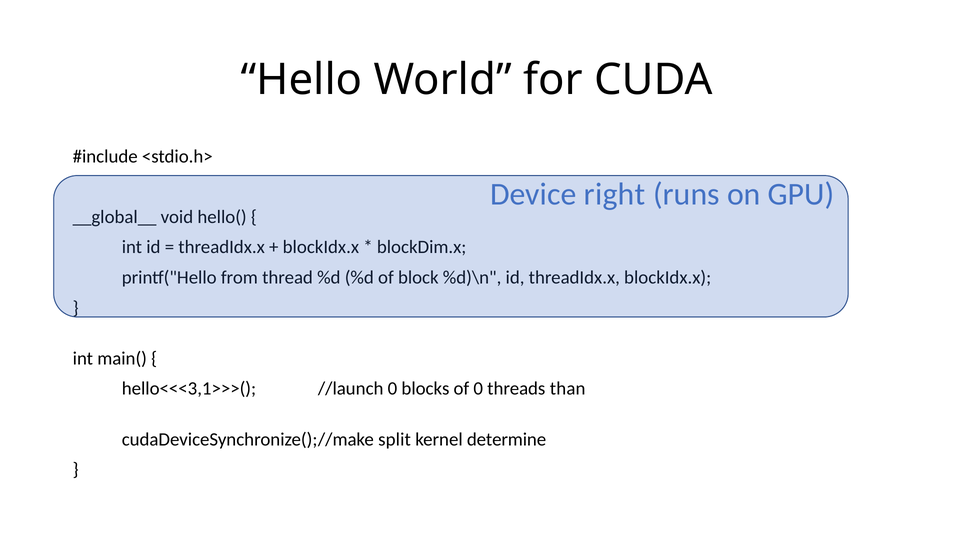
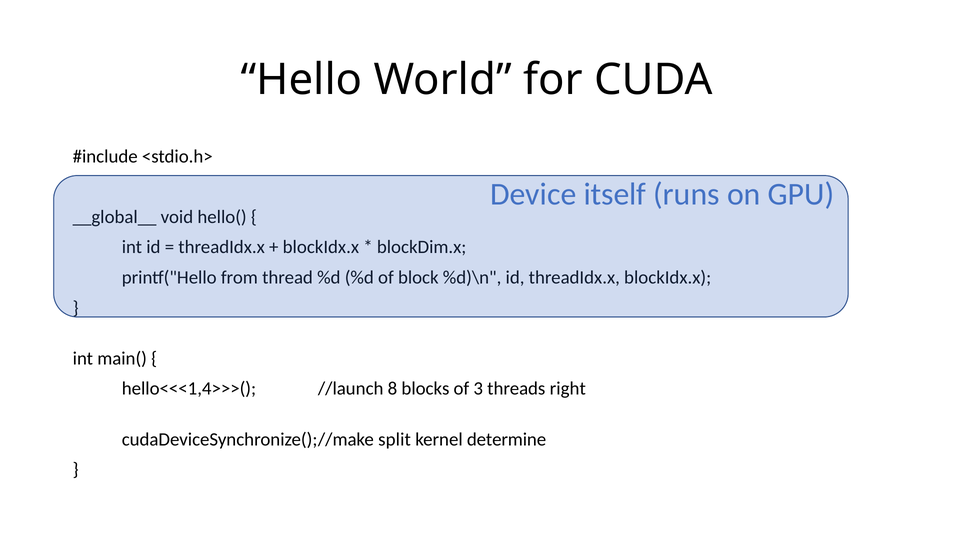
right: right -> itself (615, 195)
hello<<<3,1>>>(: hello<<<3,1>>>( -> hello<<<1,4>>>( (189, 389)
//launch 0: 0 -> 8 (392, 389)
of 0: 0 -> 3 (478, 389)
than: than -> right (568, 389)
